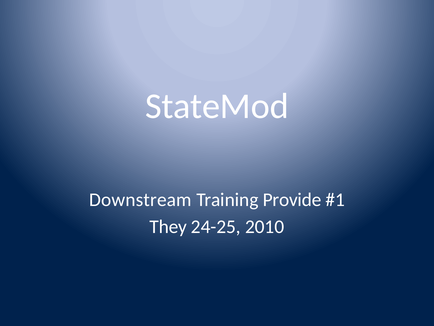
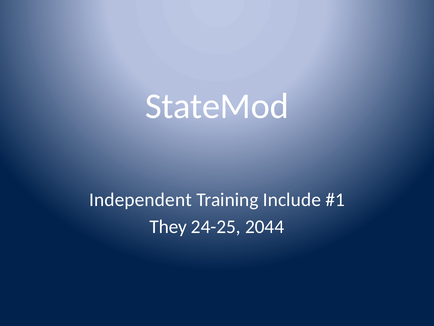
Downstream: Downstream -> Independent (140, 200)
Provide: Provide -> Include (292, 200)
2010: 2010 -> 2044 (265, 227)
